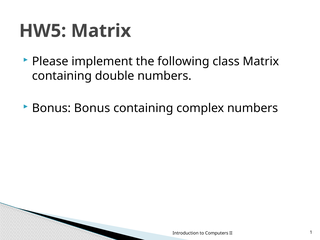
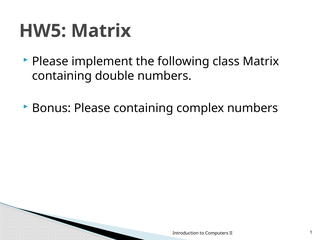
Bonus Bonus: Bonus -> Please (92, 108)
